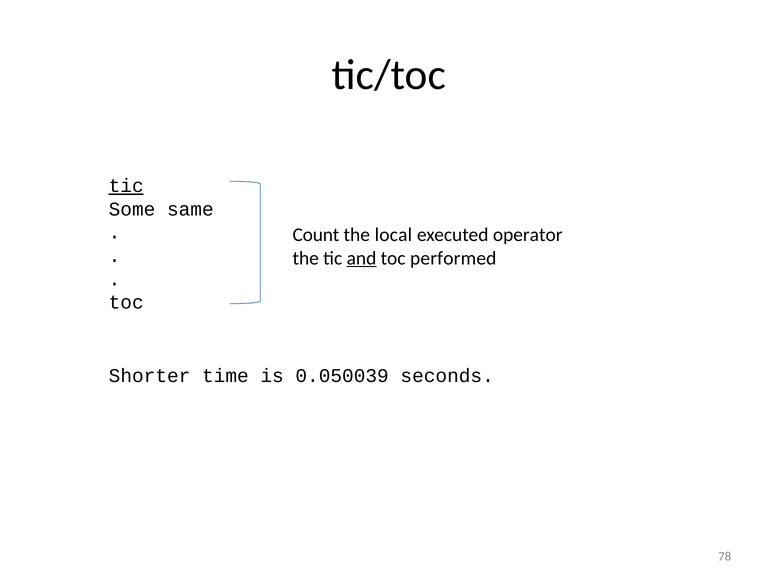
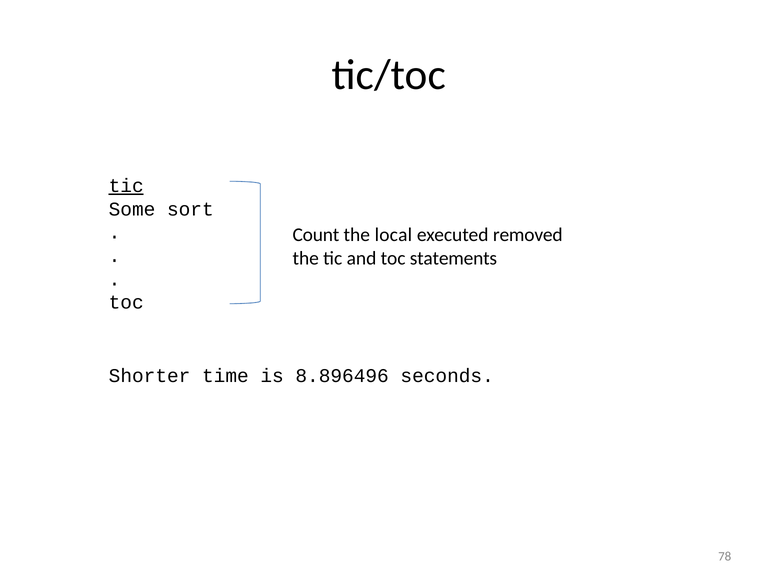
same: same -> sort (190, 209)
operator: operator -> removed (528, 235)
and underline: present -> none (362, 258)
performed: performed -> statements (453, 258)
0.050039: 0.050039 -> 8.896496 (342, 376)
